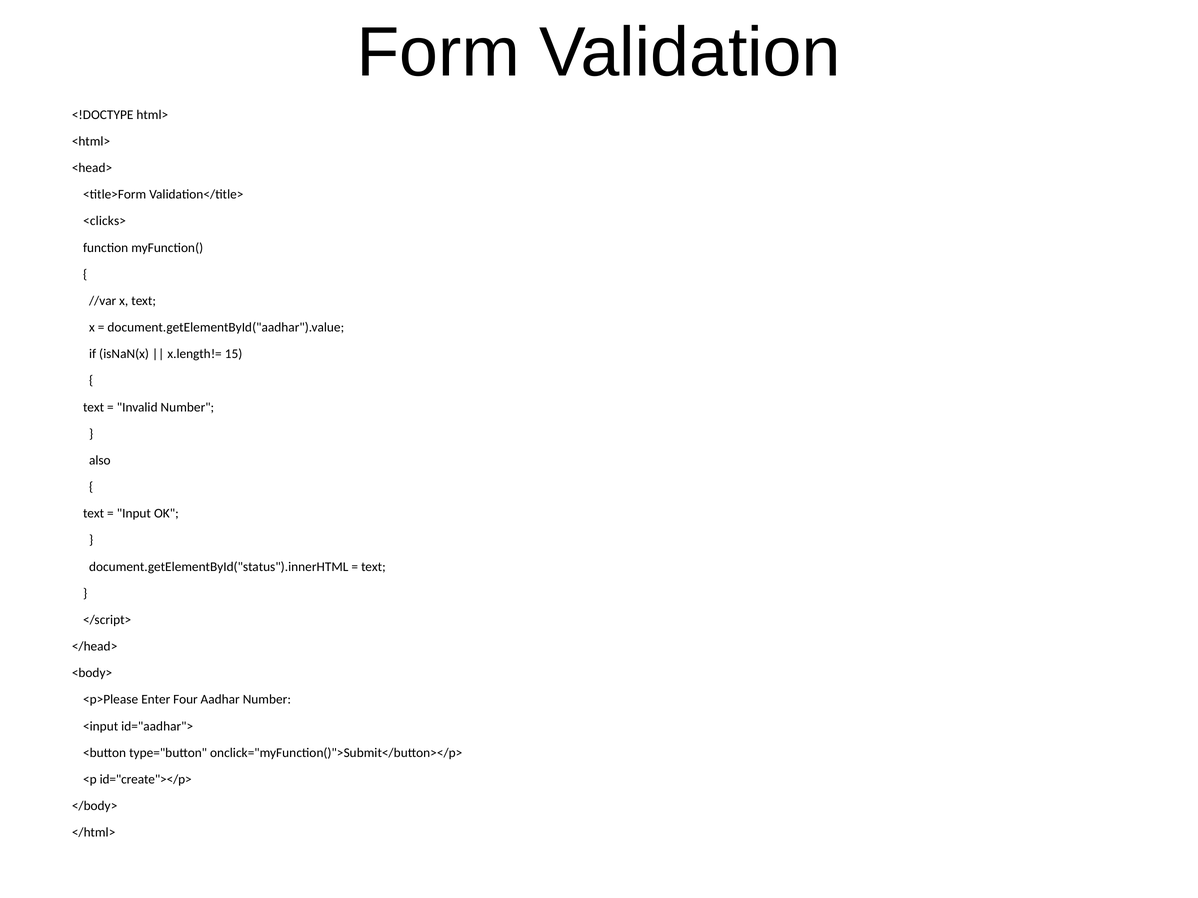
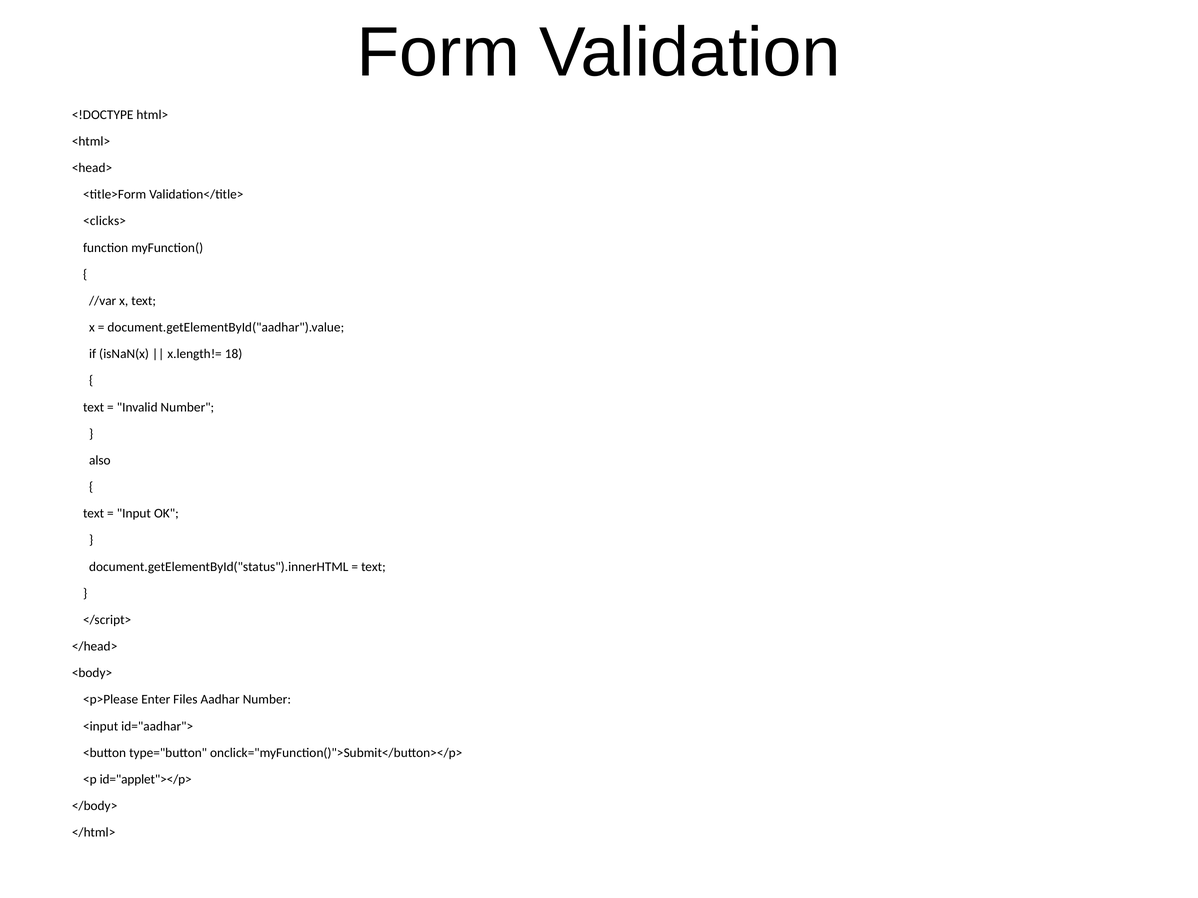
15: 15 -> 18 (234, 354)
Four: Four -> Files (185, 700)
id="create"></p>: id="create"></p> -> id="applet"></p> (146, 780)
